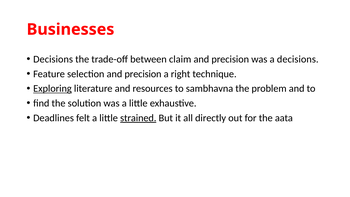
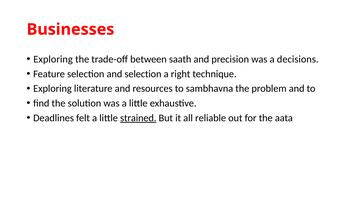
Decisions: Decisions -> Exploring (53, 59)
claim: claim -> saath (180, 59)
selection and precision: precision -> selection (143, 74)
Exploring underline: present -> none (52, 89)
directly: directly -> reliable (211, 118)
